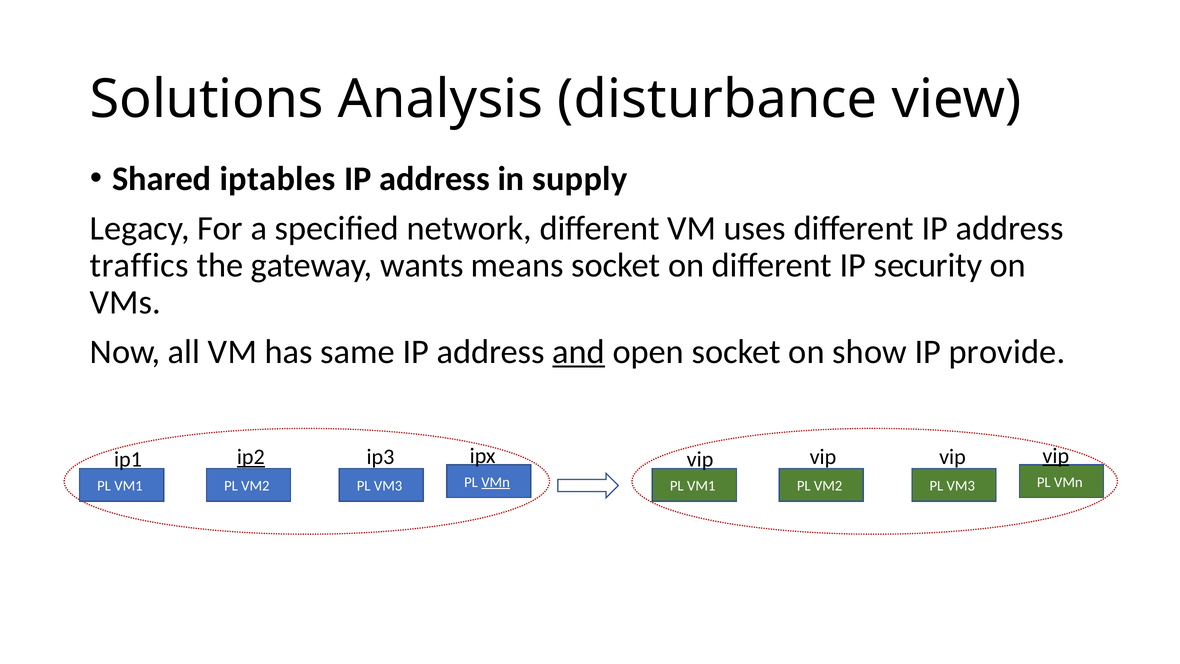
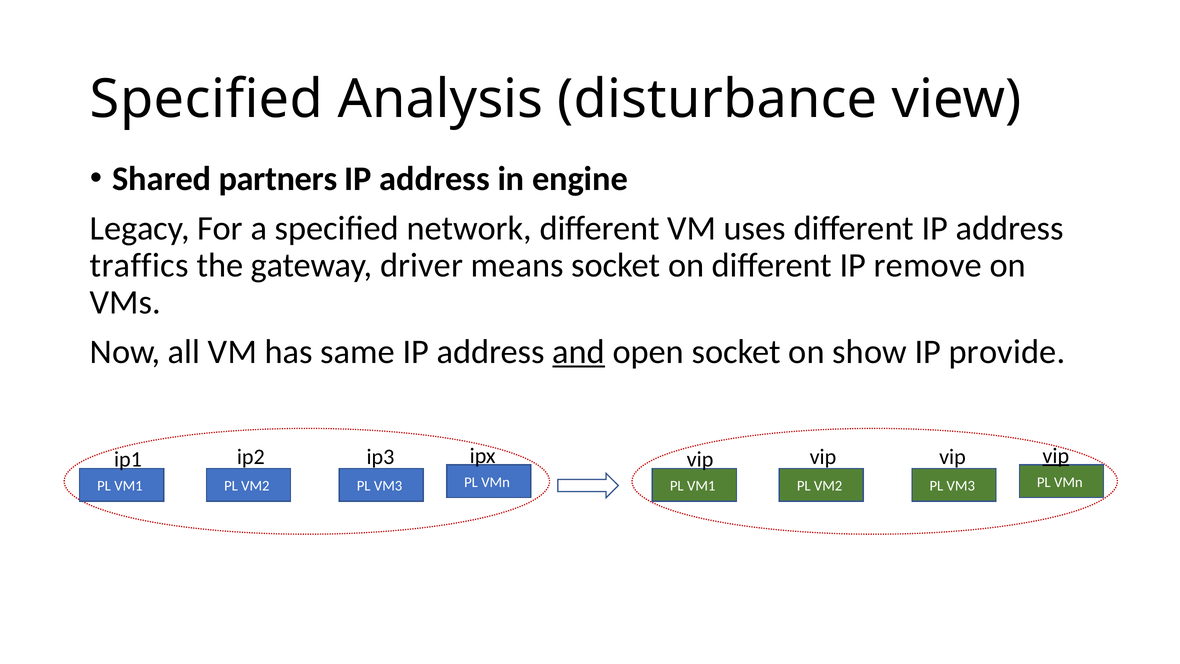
Solutions: Solutions -> Specified (207, 99)
iptables: iptables -> partners (278, 179)
supply: supply -> engine (580, 179)
wants: wants -> driver (422, 265)
security: security -> remove (928, 265)
ip2 underline: present -> none (251, 457)
VMn underline: present -> none (496, 482)
